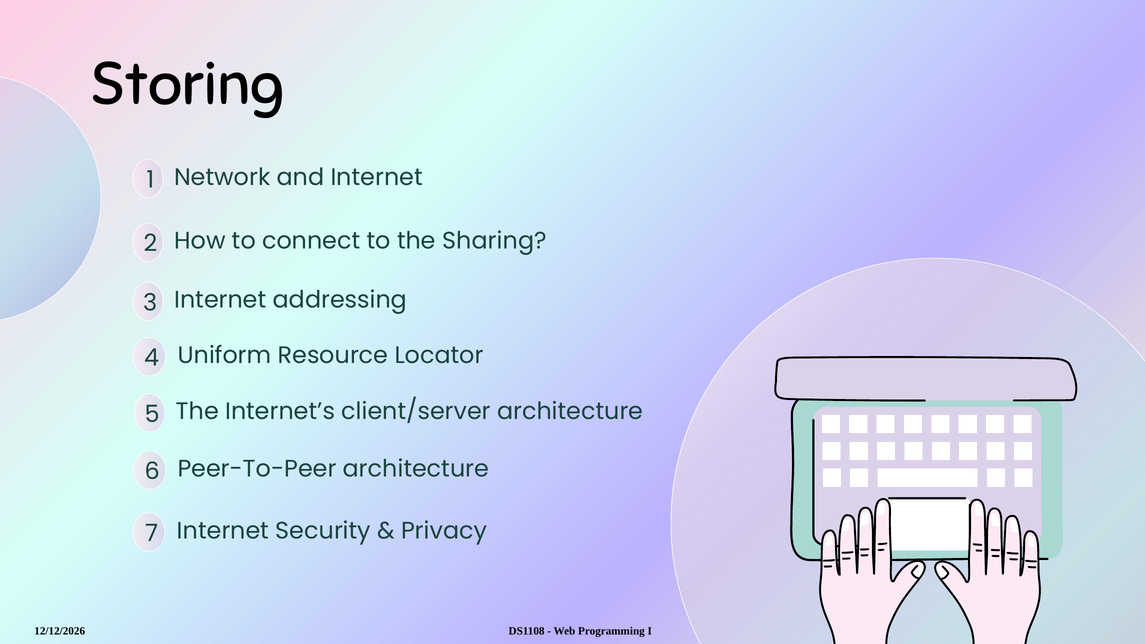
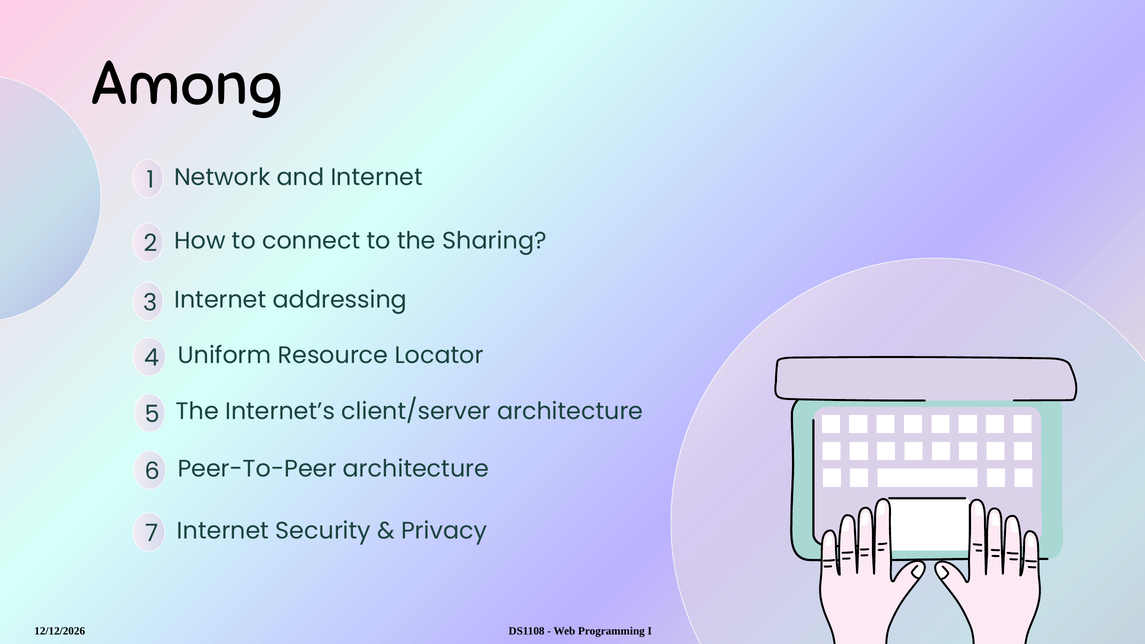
Storing: Storing -> Among (187, 84)
